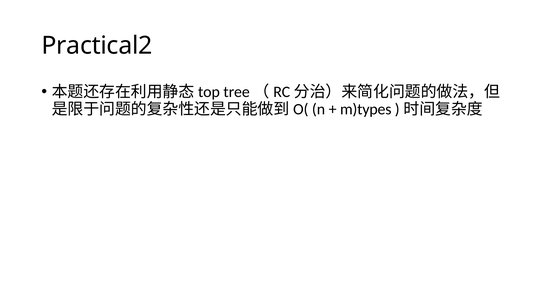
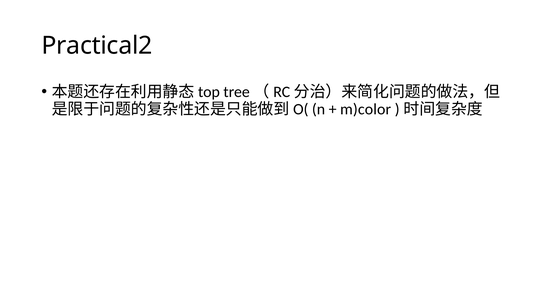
m)types: m)types -> m)color (366, 109)
